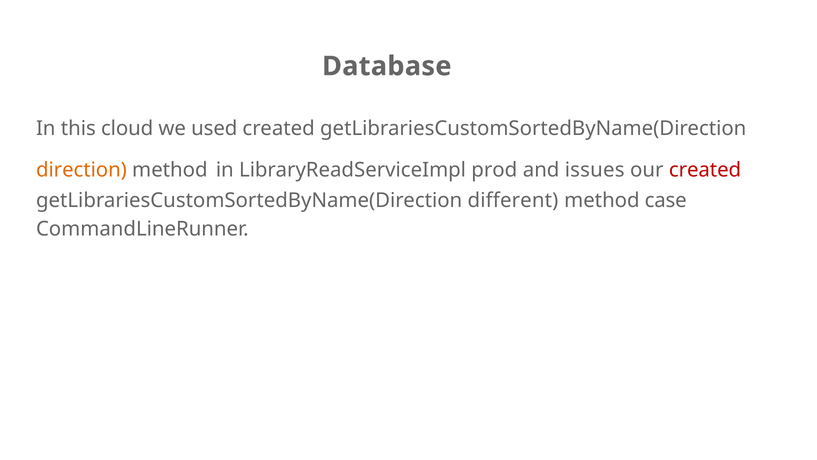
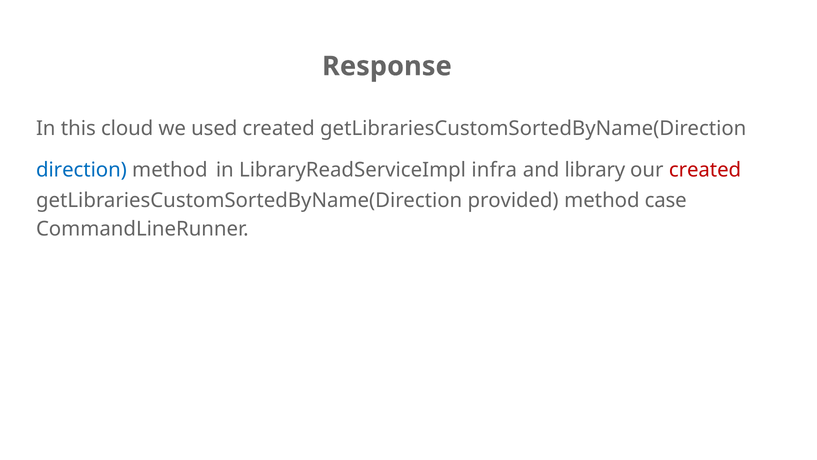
Database: Database -> Response (387, 66)
direction colour: orange -> blue (81, 170)
prod: prod -> infra (494, 170)
issues: issues -> library (595, 170)
different: different -> provided (513, 201)
